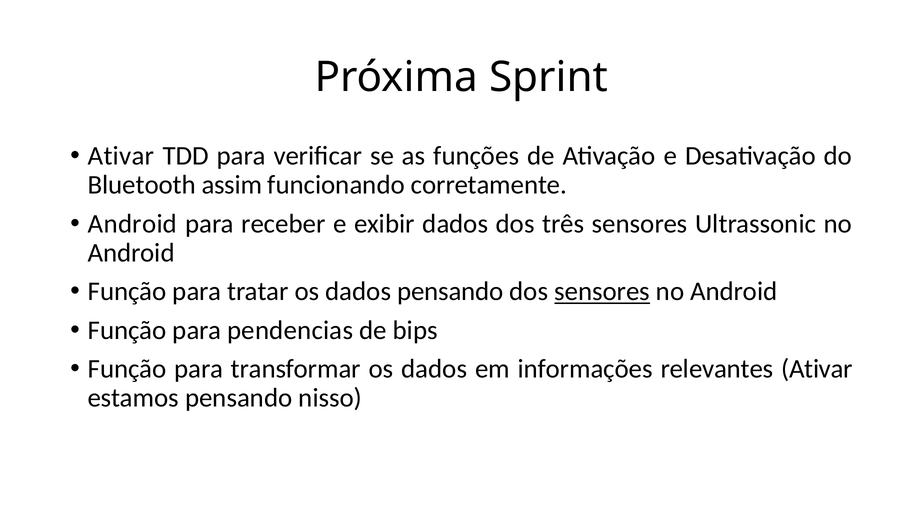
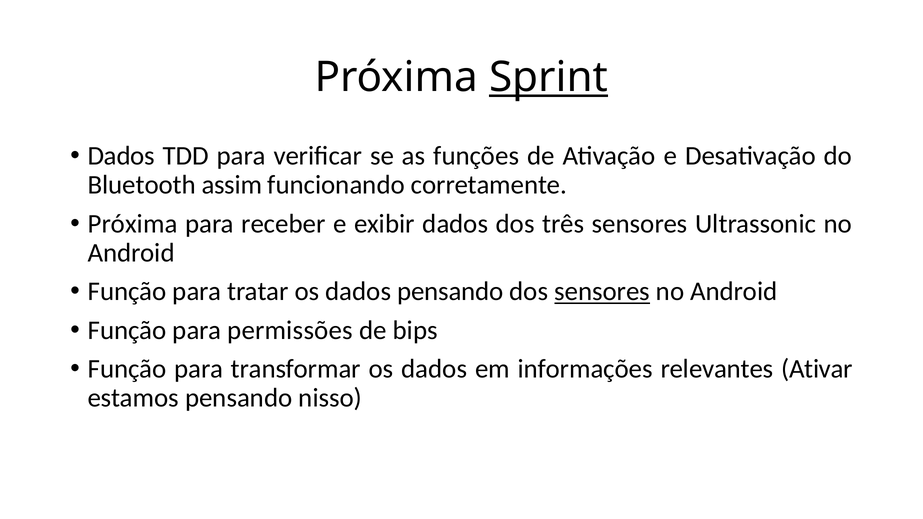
Sprint underline: none -> present (549, 78)
Ativar: Ativar -> Dados (121, 156)
Android: Android -> Próxima (133, 224)
pendencias: pendencias -> permissões (290, 330)
